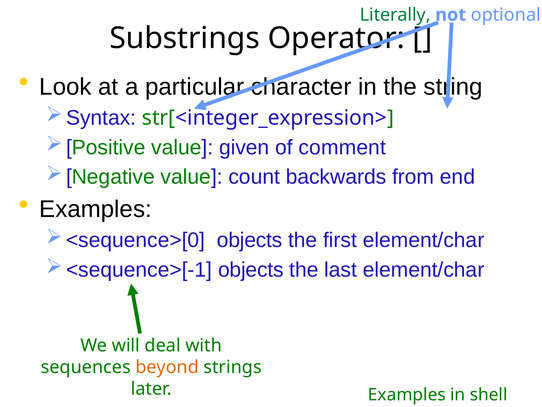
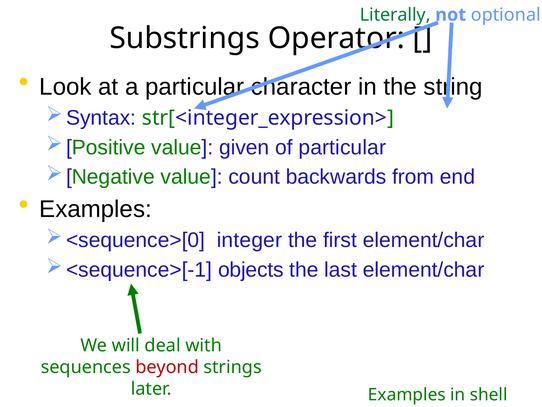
of comment: comment -> particular (342, 147)
objects: objects -> integer (249, 240)
beyond colour: orange -> red (167, 367)
